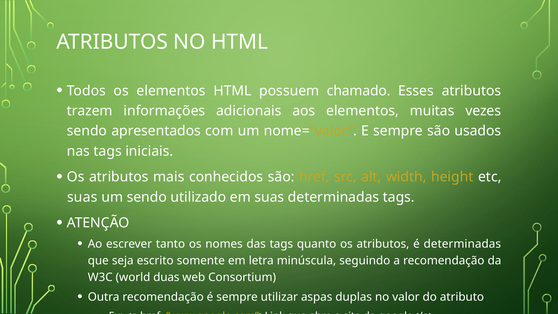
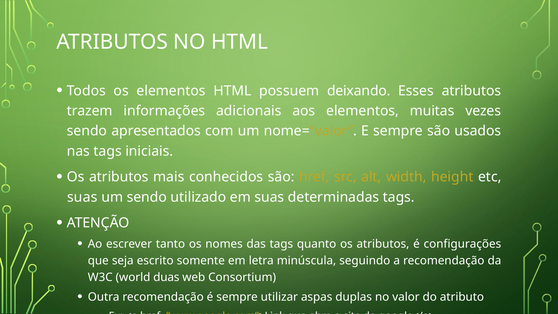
chamado: chamado -> deixando (359, 91)
é determinadas: determinadas -> configurações (462, 244)
